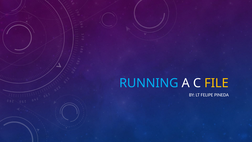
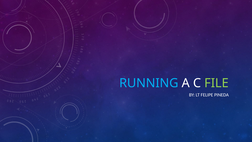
FILE colour: yellow -> light green (217, 83)
